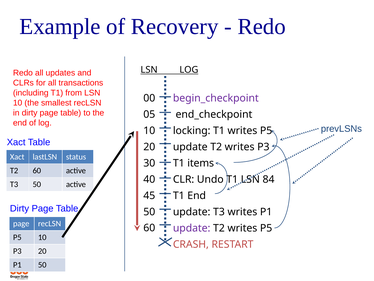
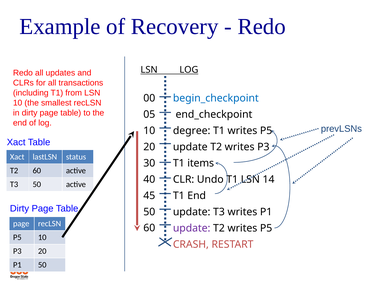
begin_checkpoint colour: purple -> blue (216, 98)
locking: locking -> degree (192, 130)
84: 84 -> 14 (269, 179)
